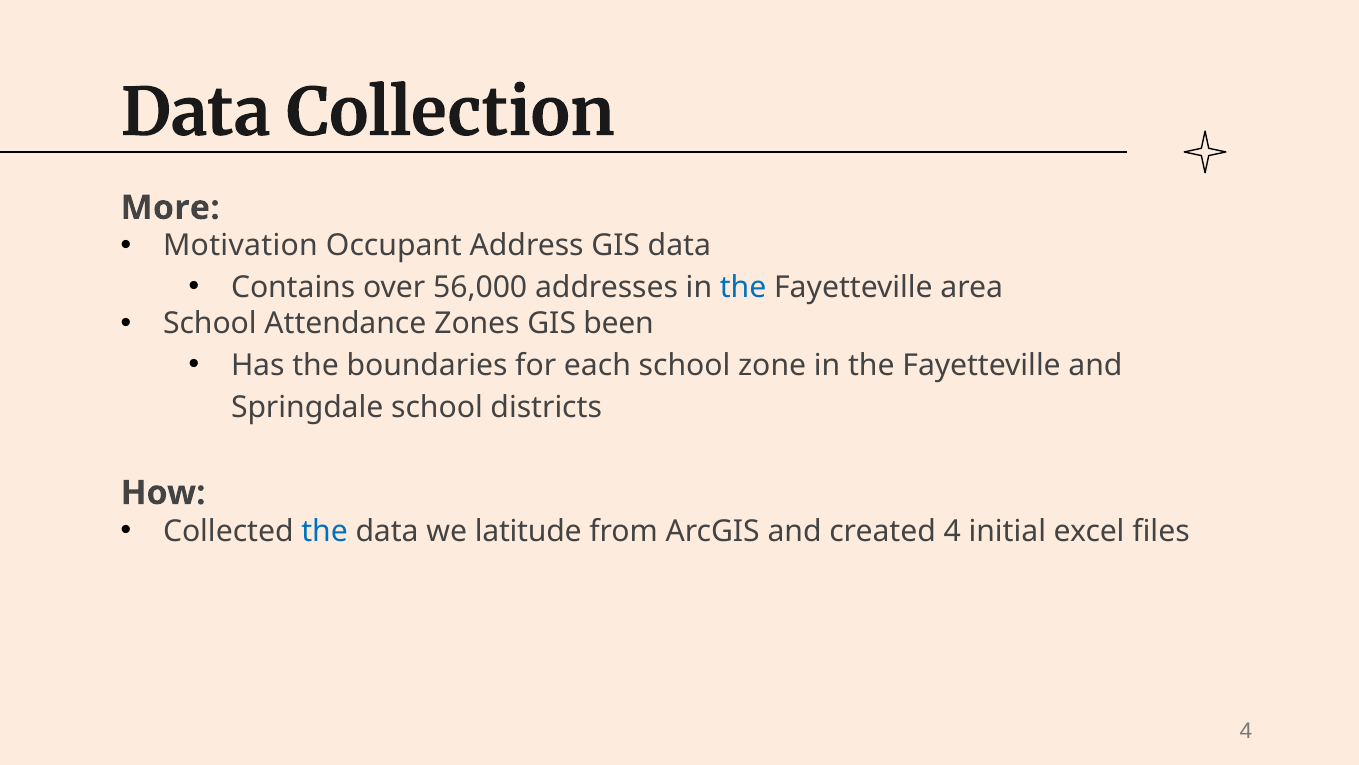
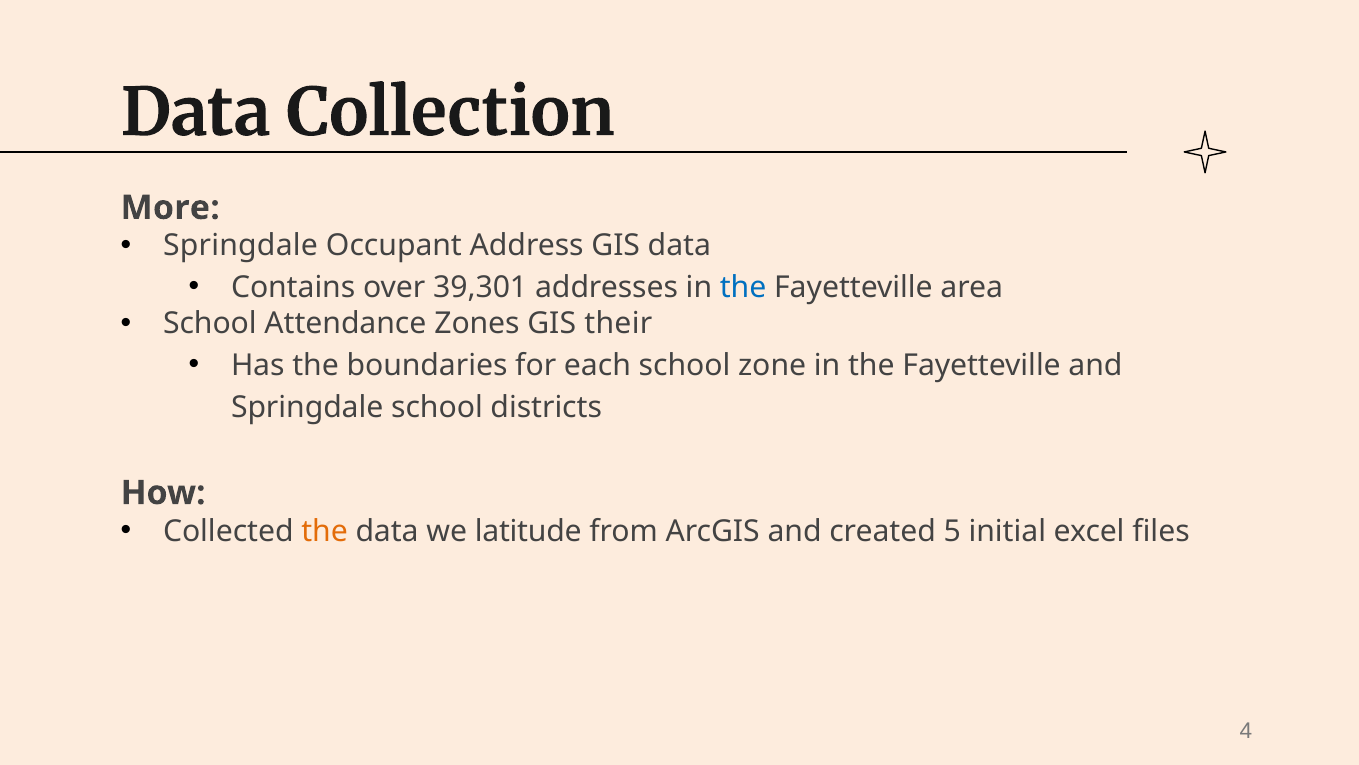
Motivation: Motivation -> Springdale (241, 246)
56,000: 56,000 -> 39,301 (480, 287)
been: been -> their (618, 324)
the colour: blue -> orange (325, 531)
created 4: 4 -> 5 (952, 531)
